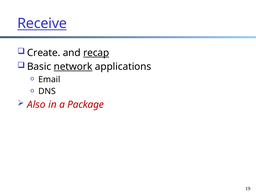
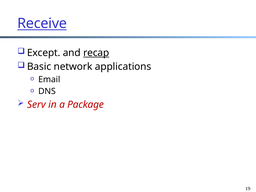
Create: Create -> Except (44, 53)
network underline: present -> none (73, 67)
Also: Also -> Serv (36, 105)
